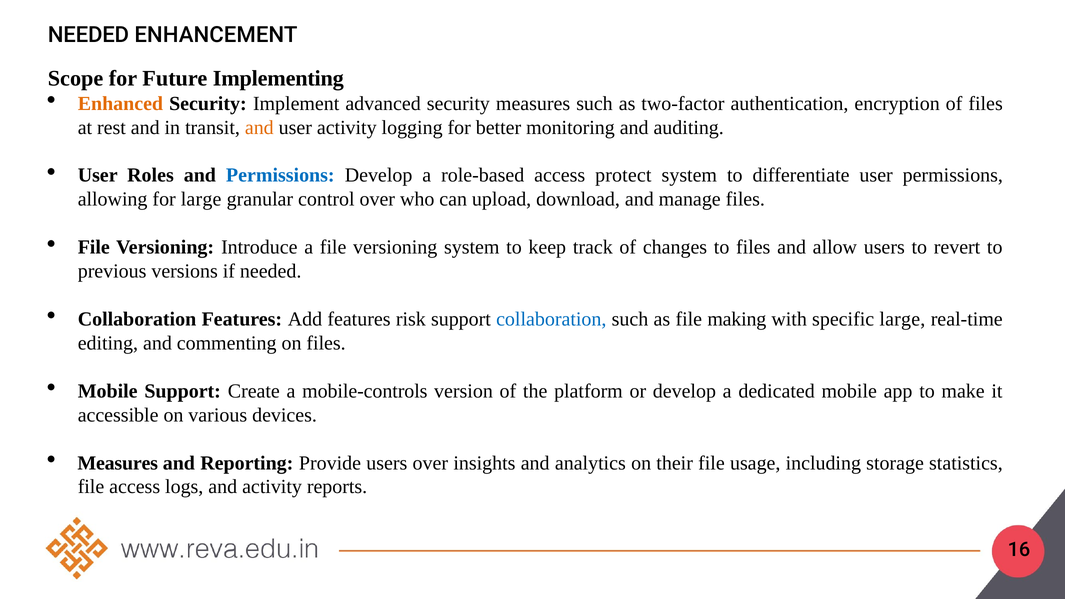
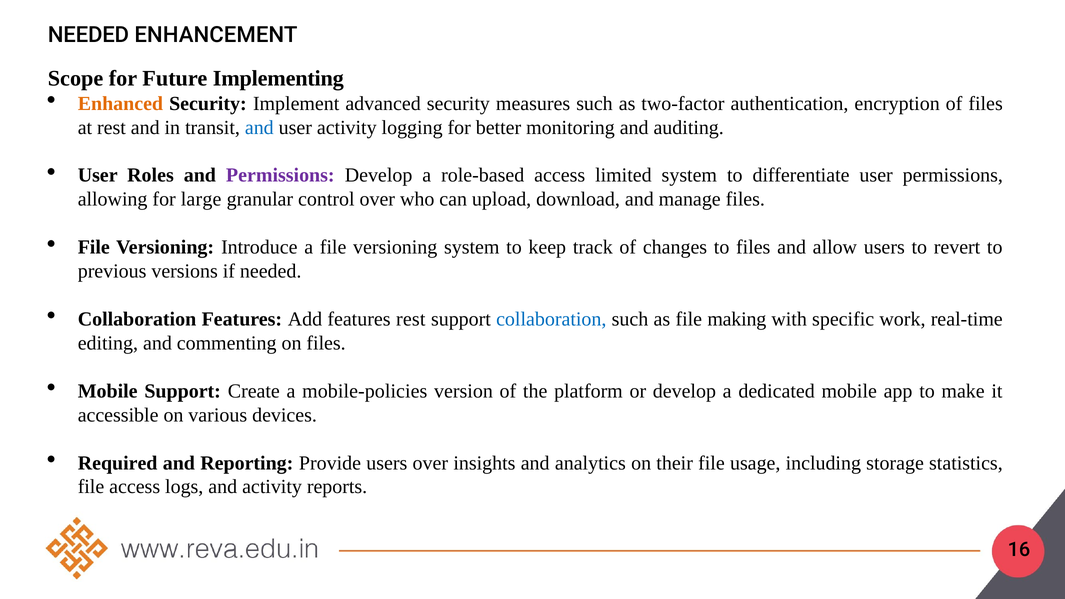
and colour: orange -> blue (259, 127)
Permissions colour: blue -> purple (280, 175)
protect: protect -> limited (623, 175)
features risk: risk -> rest (411, 319)
specific large: large -> work (902, 319)
mobile-controls: mobile-controls -> mobile-policies (365, 391)
Measures: Measures -> Required (118, 463)
